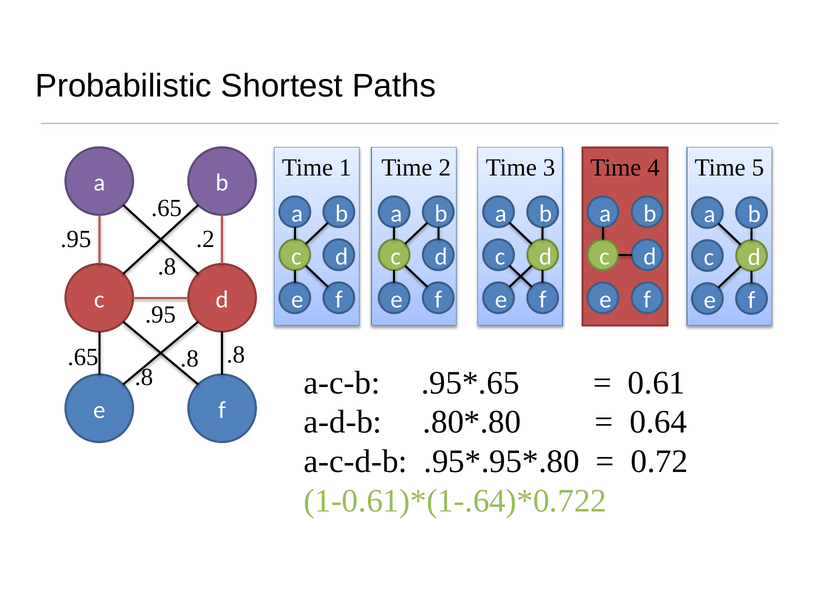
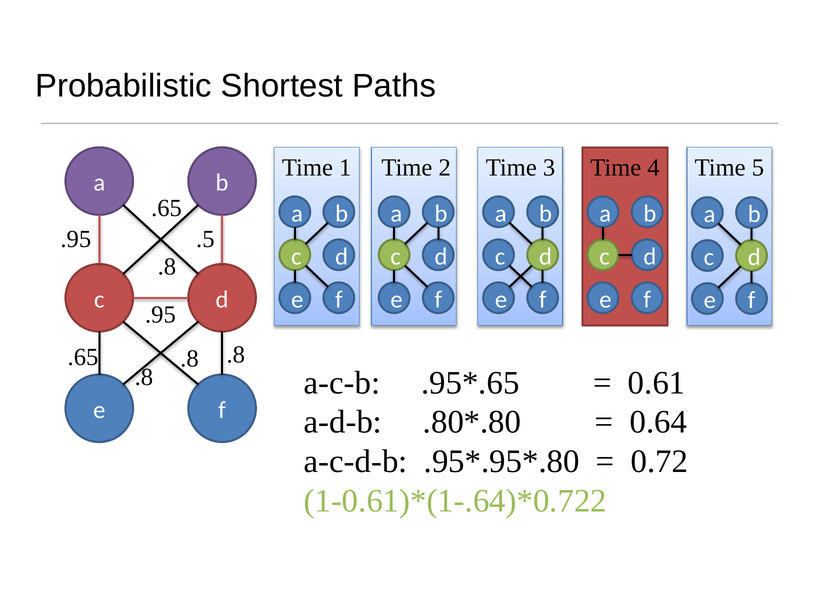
.2: .2 -> .5 (205, 239)
